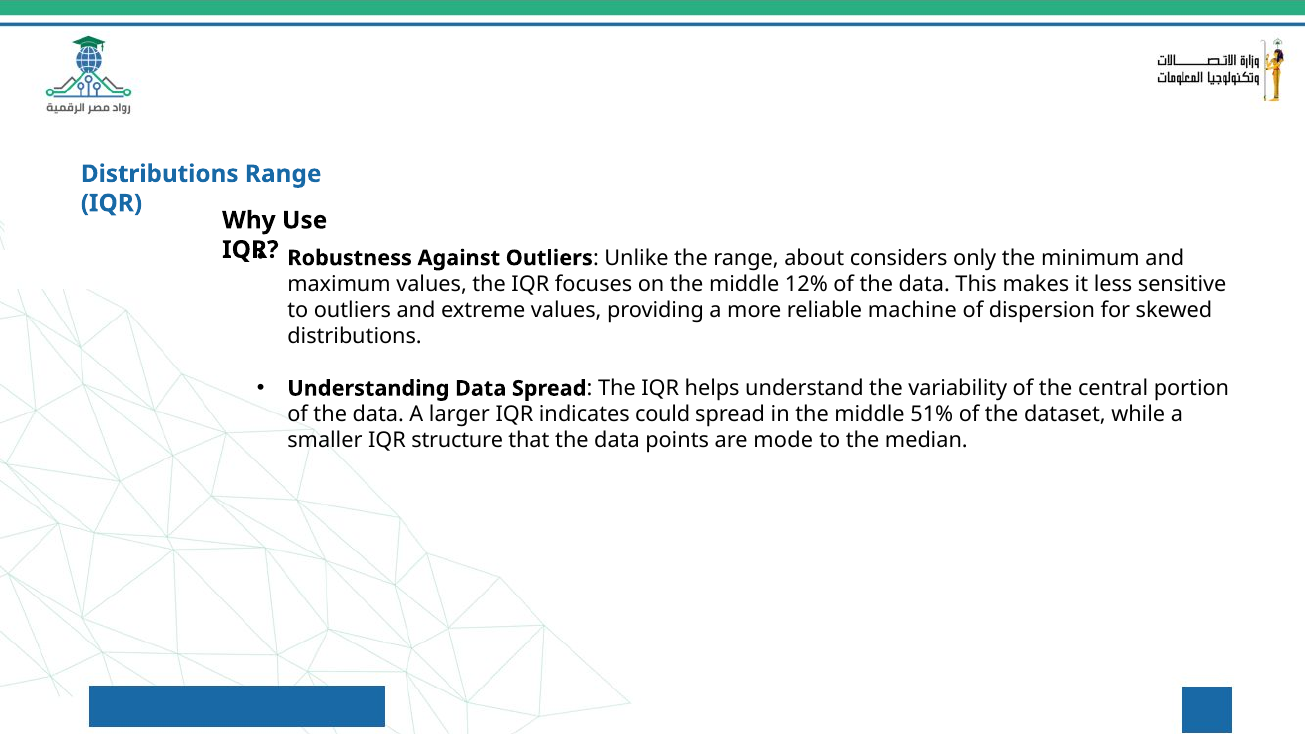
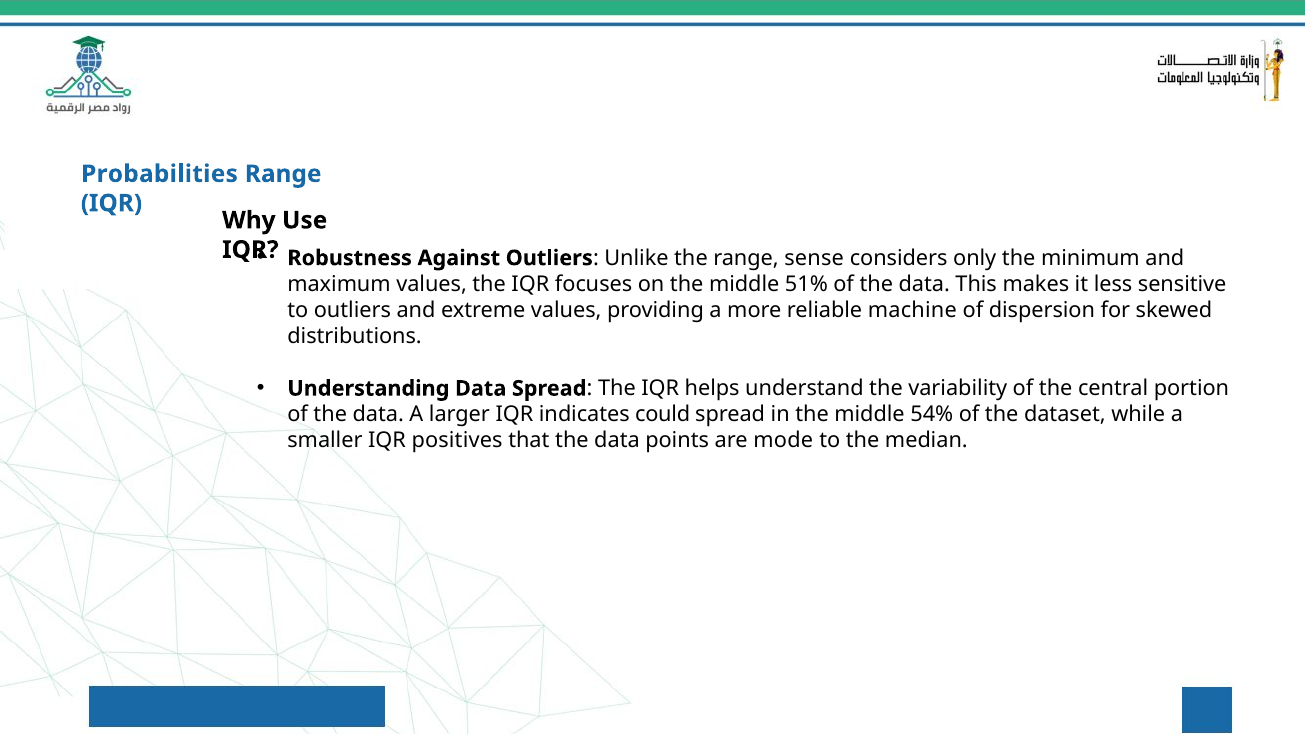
Distributions: Distributions -> Probabilities (160, 174)
about: about -> sense (814, 258)
12%: 12% -> 51% (806, 284)
51%: 51% -> 54% (932, 415)
structure: structure -> positives (457, 441)
